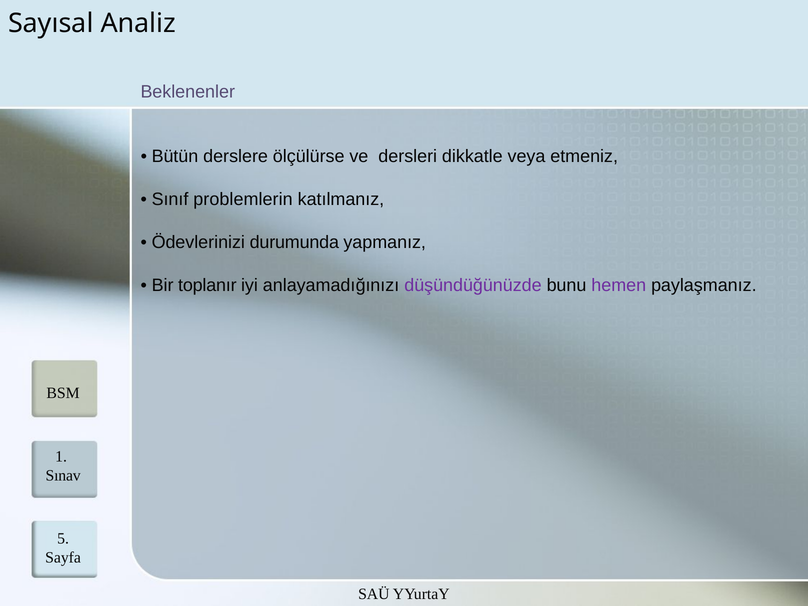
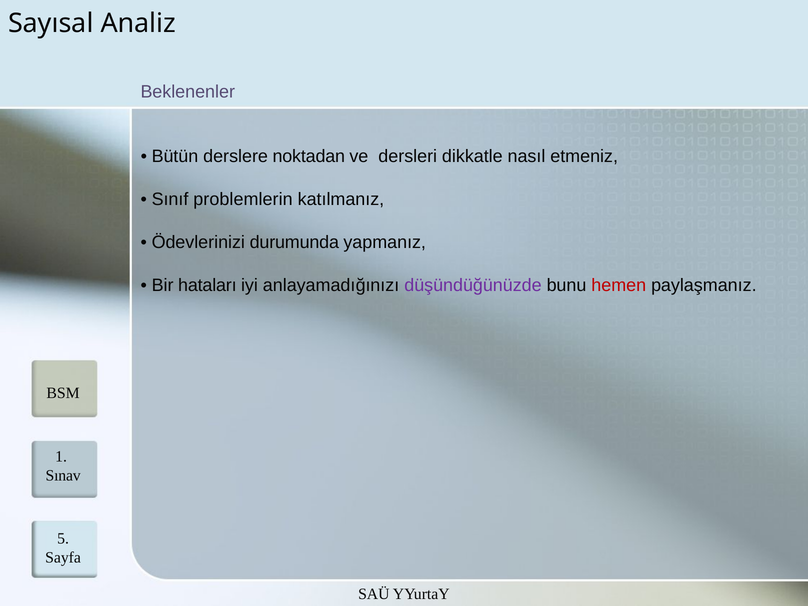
ölçülürse: ölçülürse -> noktadan (309, 156)
veya: veya -> nasıl (526, 156)
toplanır: toplanır -> hataları (207, 286)
hemen colour: purple -> red (619, 286)
